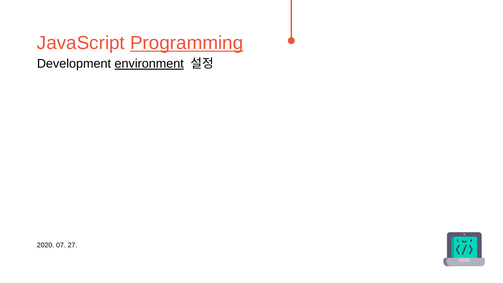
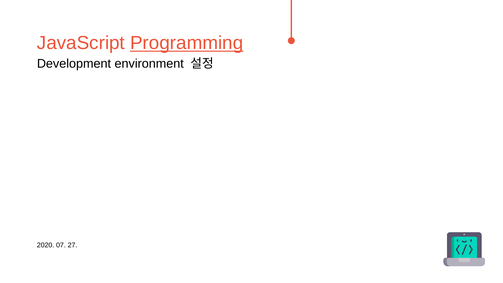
environment underline: present -> none (149, 64)
